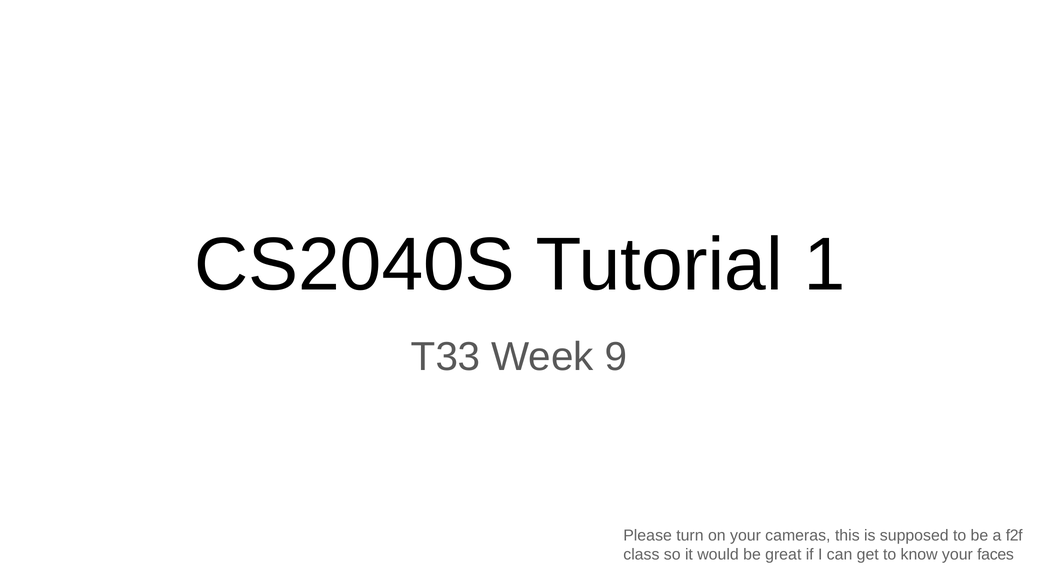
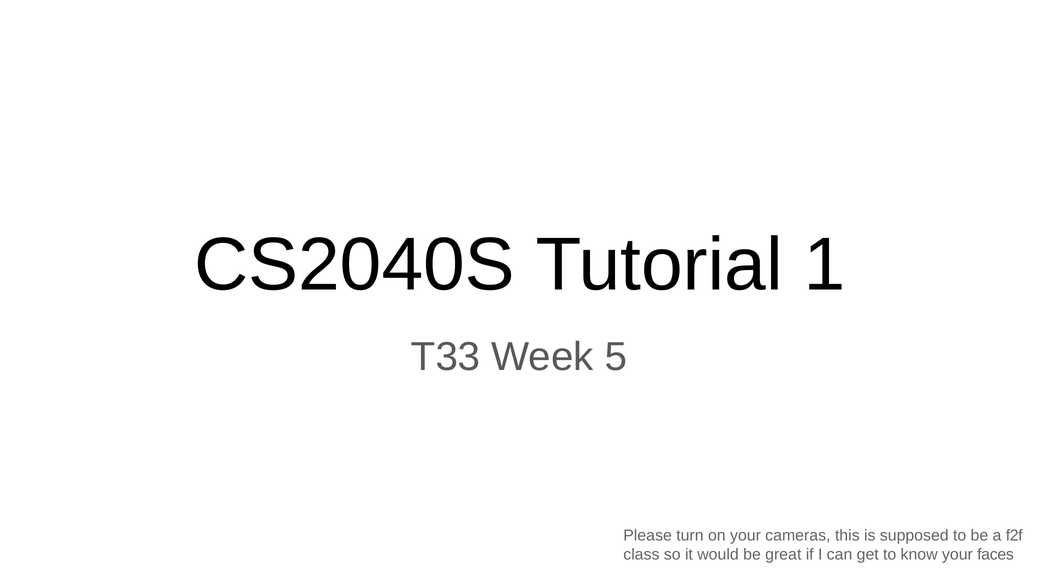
9: 9 -> 5 (616, 357)
